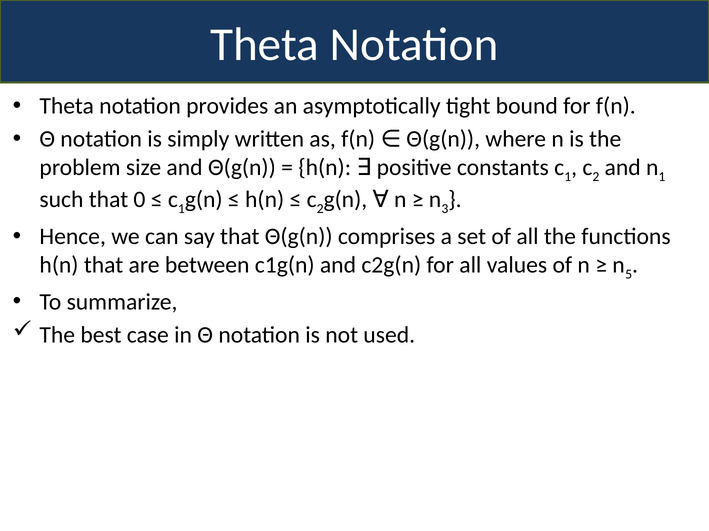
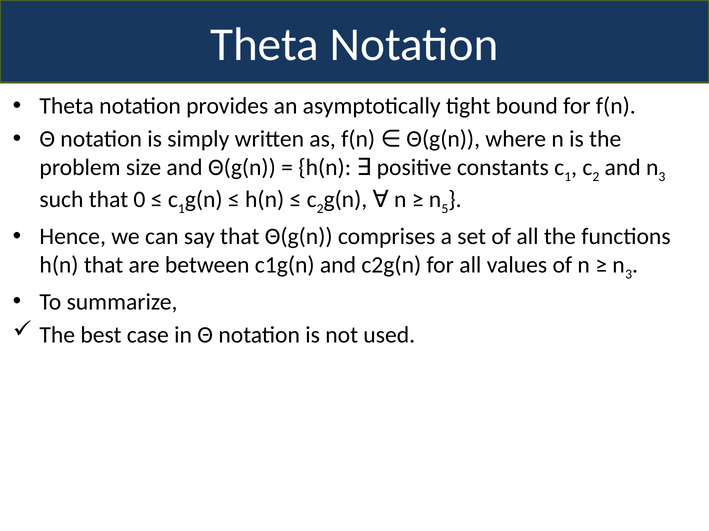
and n 1: 1 -> 3 (662, 177)
3: 3 -> 5 (445, 209)
5: 5 -> 3 (629, 274)
